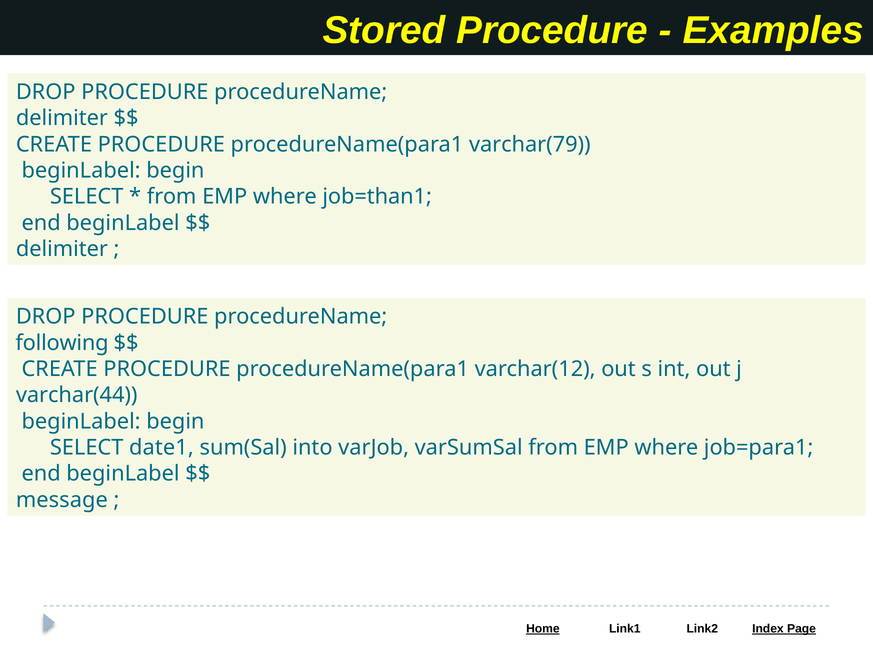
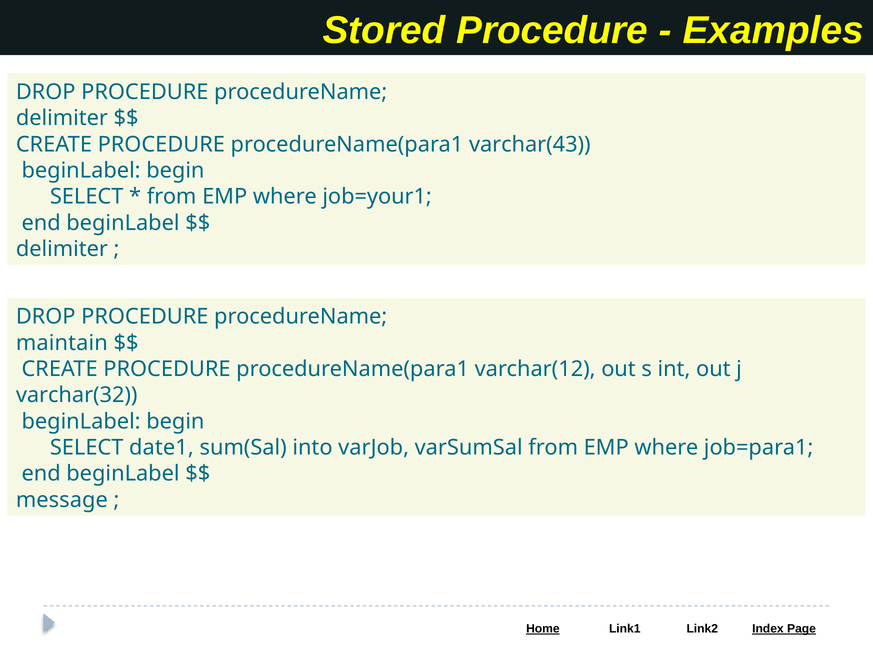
varchar(79: varchar(79 -> varchar(43 (530, 145)
job=than1: job=than1 -> job=your1 (377, 197)
following: following -> maintain (62, 343)
varchar(44: varchar(44 -> varchar(32 (77, 396)
